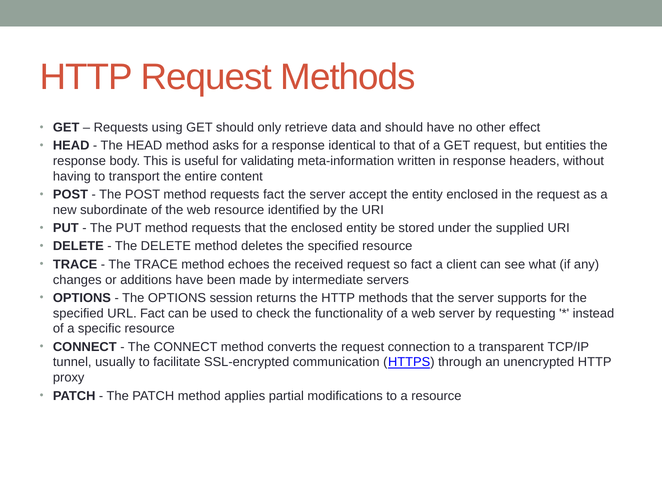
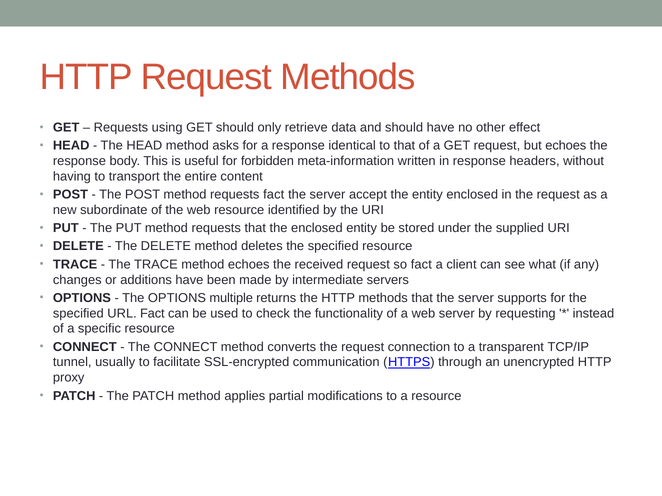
but entities: entities -> echoes (566, 146)
validating: validating -> forbidden (267, 161)
session: session -> multiple (231, 298)
